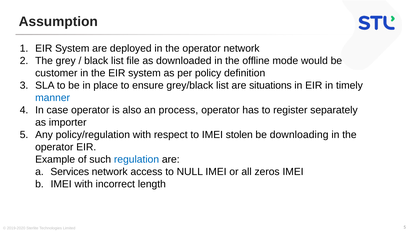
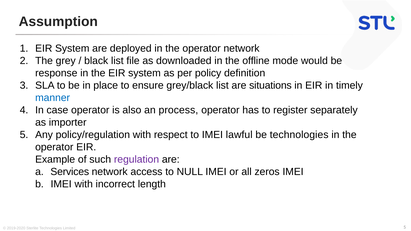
customer: customer -> response (56, 73)
stolen: stolen -> lawful (239, 135)
be downloading: downloading -> technologies (299, 135)
regulation colour: blue -> purple (137, 159)
